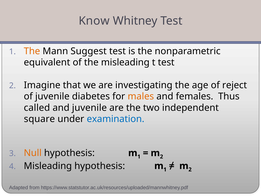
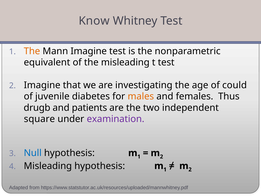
Mann Suggest: Suggest -> Imagine (89, 51)
reject: reject -> could (235, 85)
called: called -> drugb (37, 108)
and juvenile: juvenile -> patients (89, 108)
examination colour: blue -> purple (116, 119)
Null colour: orange -> blue (33, 153)
